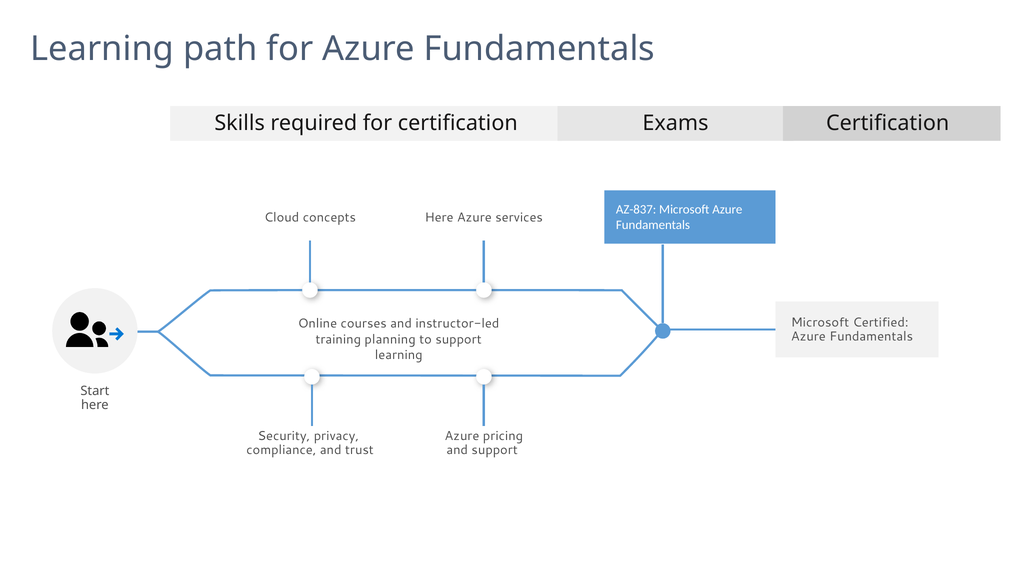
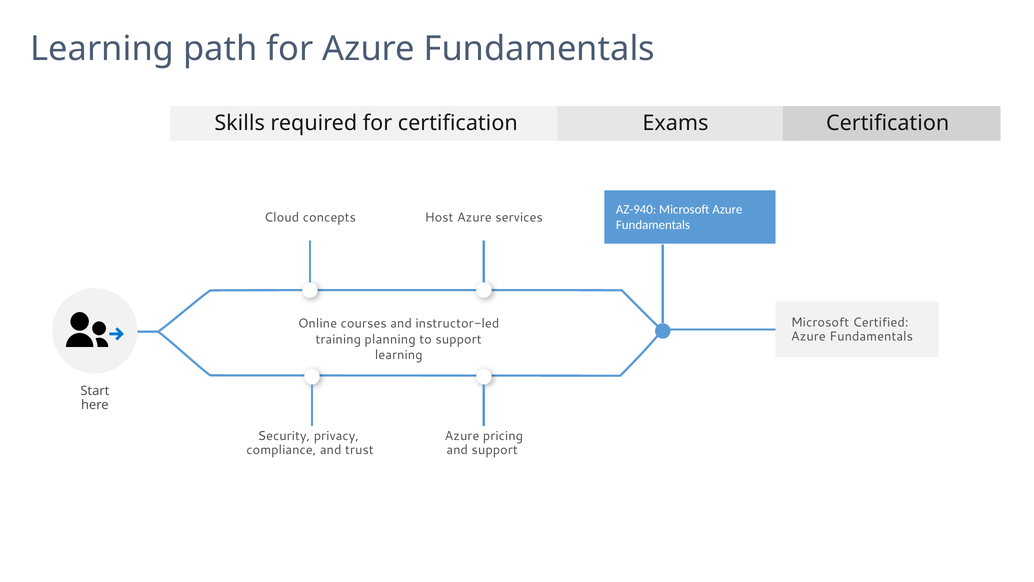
AZ-837: AZ-837 -> AZ-940 (636, 210)
concepts Here: Here -> Host (439, 218)
